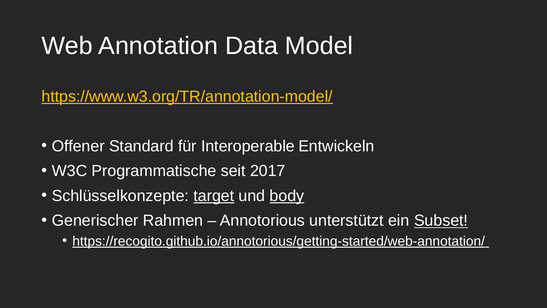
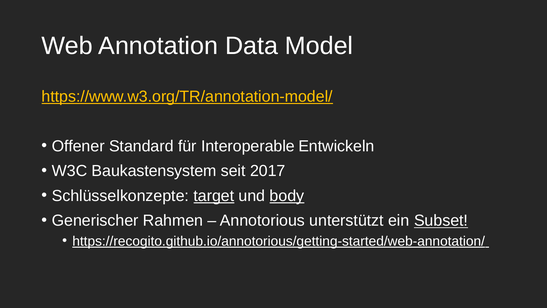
Programmatische: Programmatische -> Baukastensystem (154, 171)
